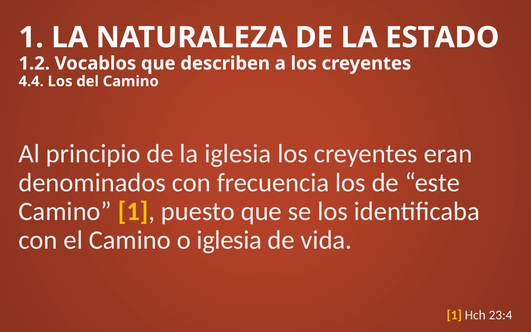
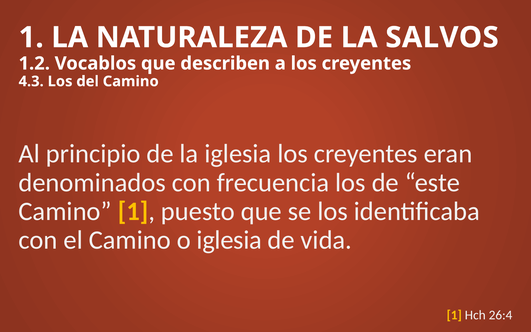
ESTADO: ESTADO -> SALVOS (442, 37)
4.4: 4.4 -> 4.3 (31, 81)
23:4: 23:4 -> 26:4 (501, 315)
